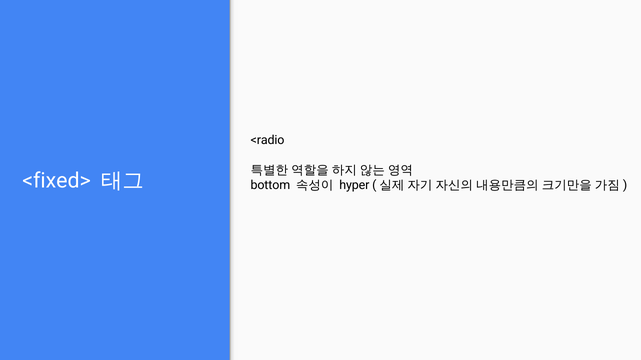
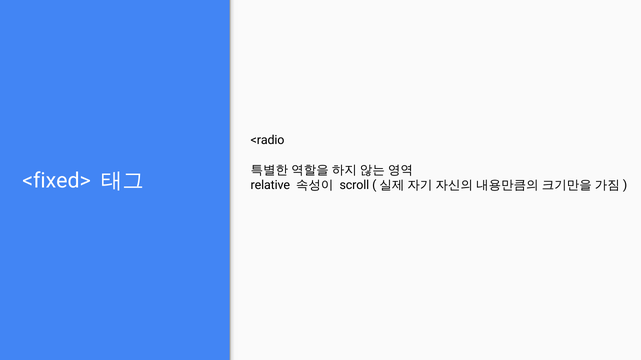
bottom: bottom -> relative (270, 185)
hyper: hyper -> scroll (354, 185)
